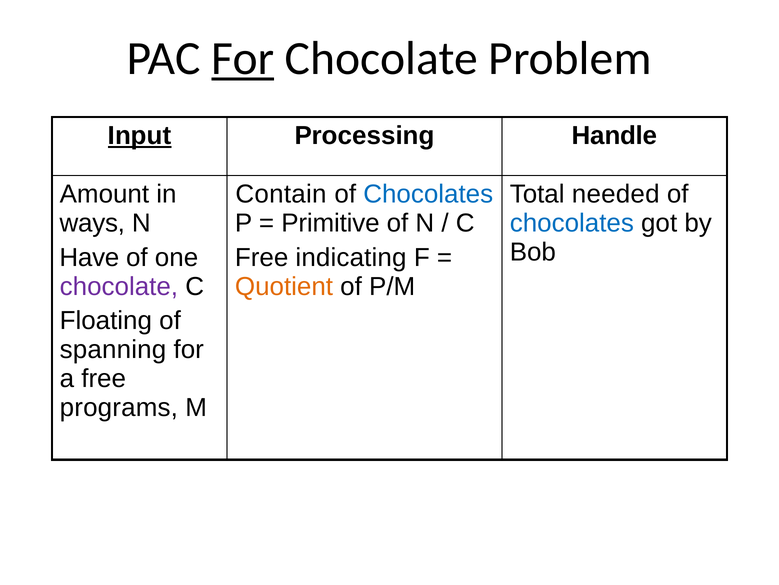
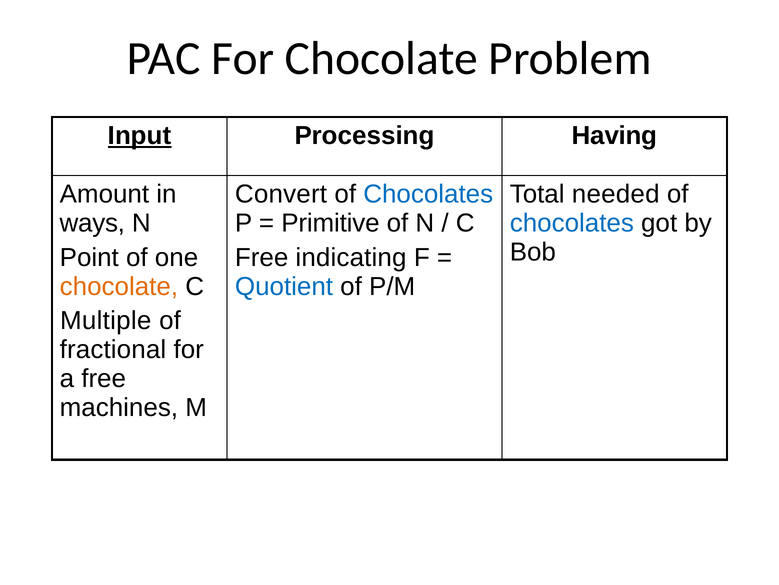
For underline: present -> none (243, 58)
Handle: Handle -> Having (615, 136)
Contain: Contain -> Convert (281, 194)
Have: Have -> Point (89, 257)
chocolate colour: purple -> orange (119, 286)
Quotient colour: orange -> blue (284, 286)
Floating: Floating -> Multiple (106, 320)
spanning: spanning -> fractional (113, 349)
programs: programs -> machines (119, 407)
